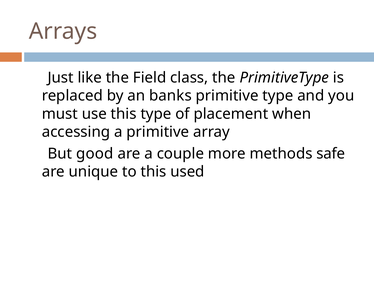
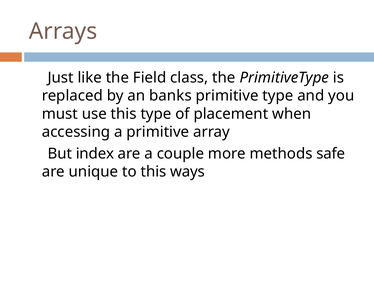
good: good -> index (95, 153)
used: used -> ways (187, 171)
